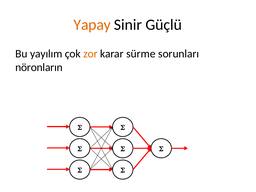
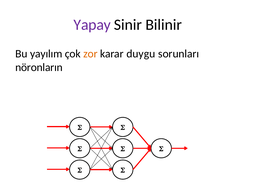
Yapay colour: orange -> purple (92, 25)
Güçlü: Güçlü -> Bilinir (164, 25)
sürme: sürme -> duygu (141, 54)
